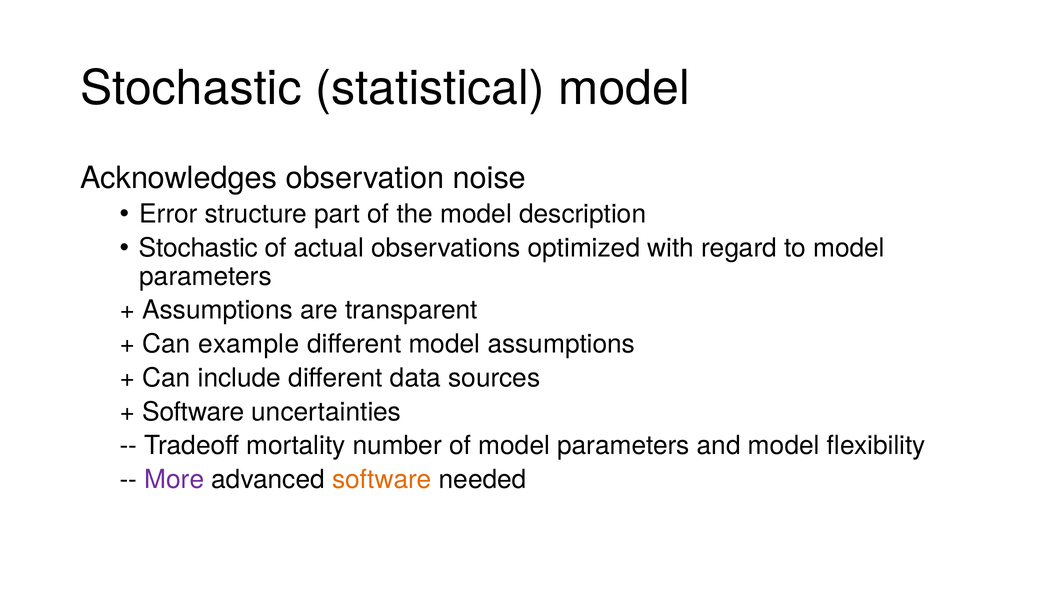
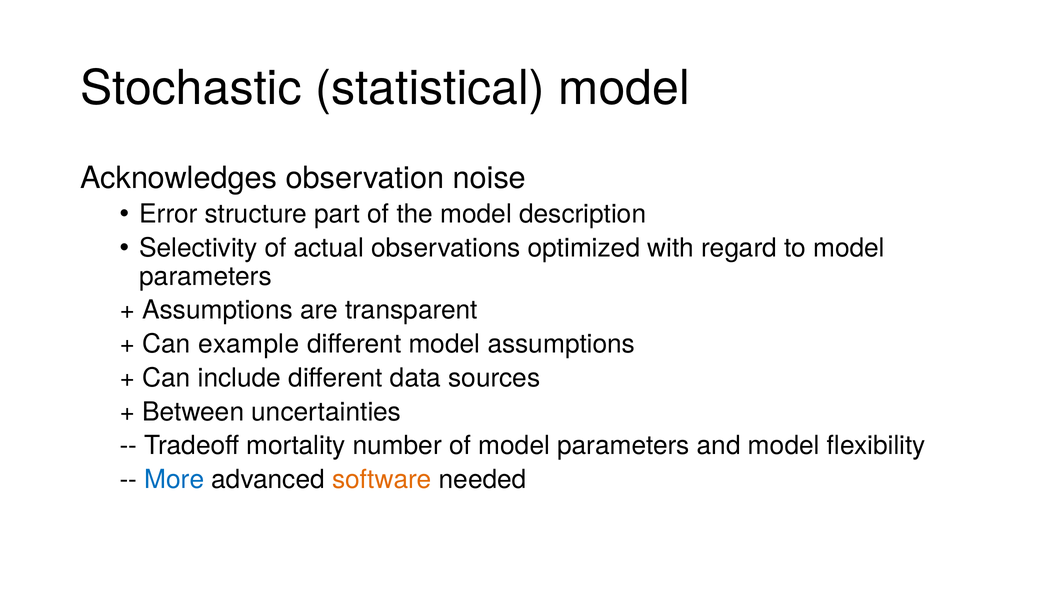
Stochastic: Stochastic -> Selectivity (198, 248)
Software: Software -> Between (193, 412)
More colour: purple -> blue (174, 479)
